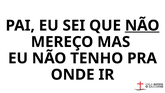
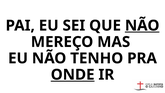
ONDE underline: none -> present (73, 75)
